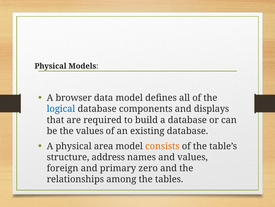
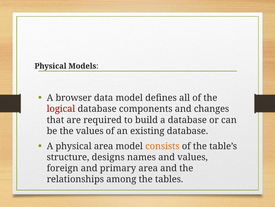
logical colour: blue -> red (61, 109)
displays: displays -> changes (212, 109)
address: address -> designs (108, 157)
primary zero: zero -> area (148, 168)
